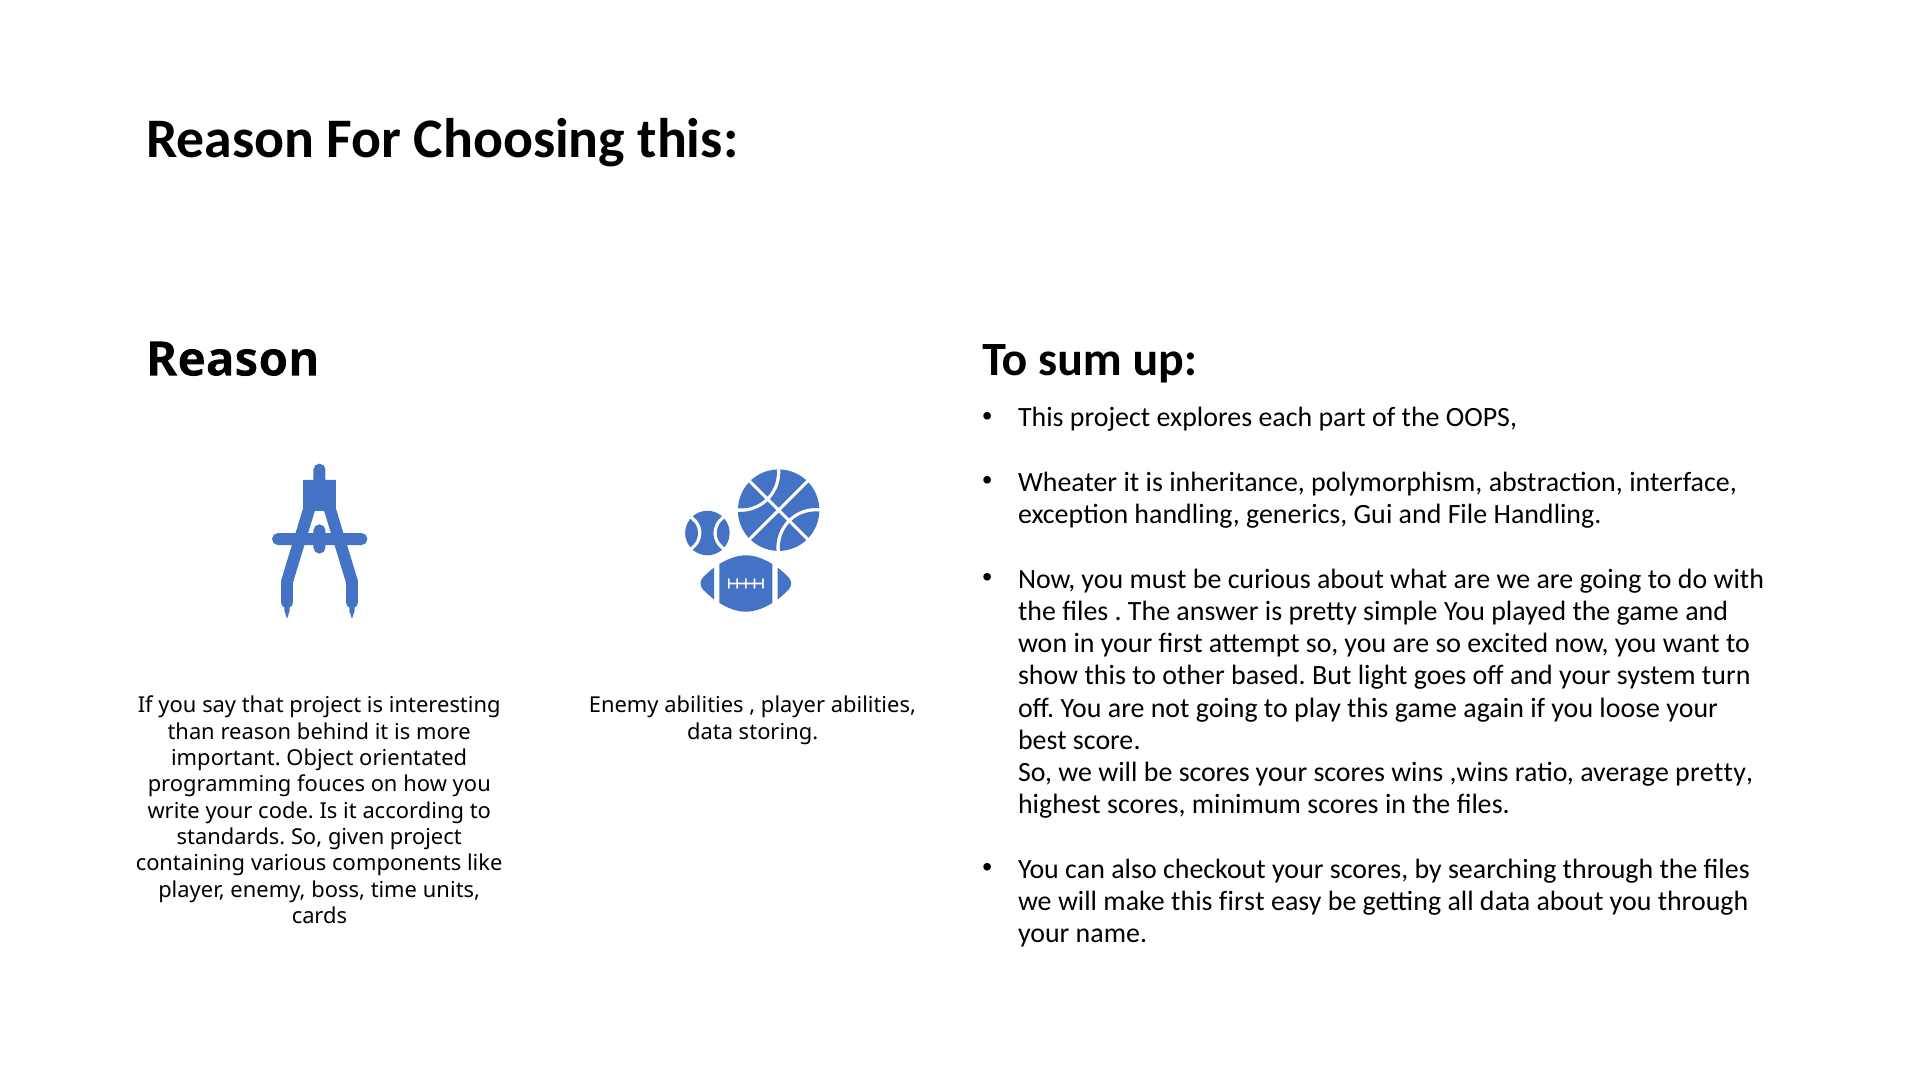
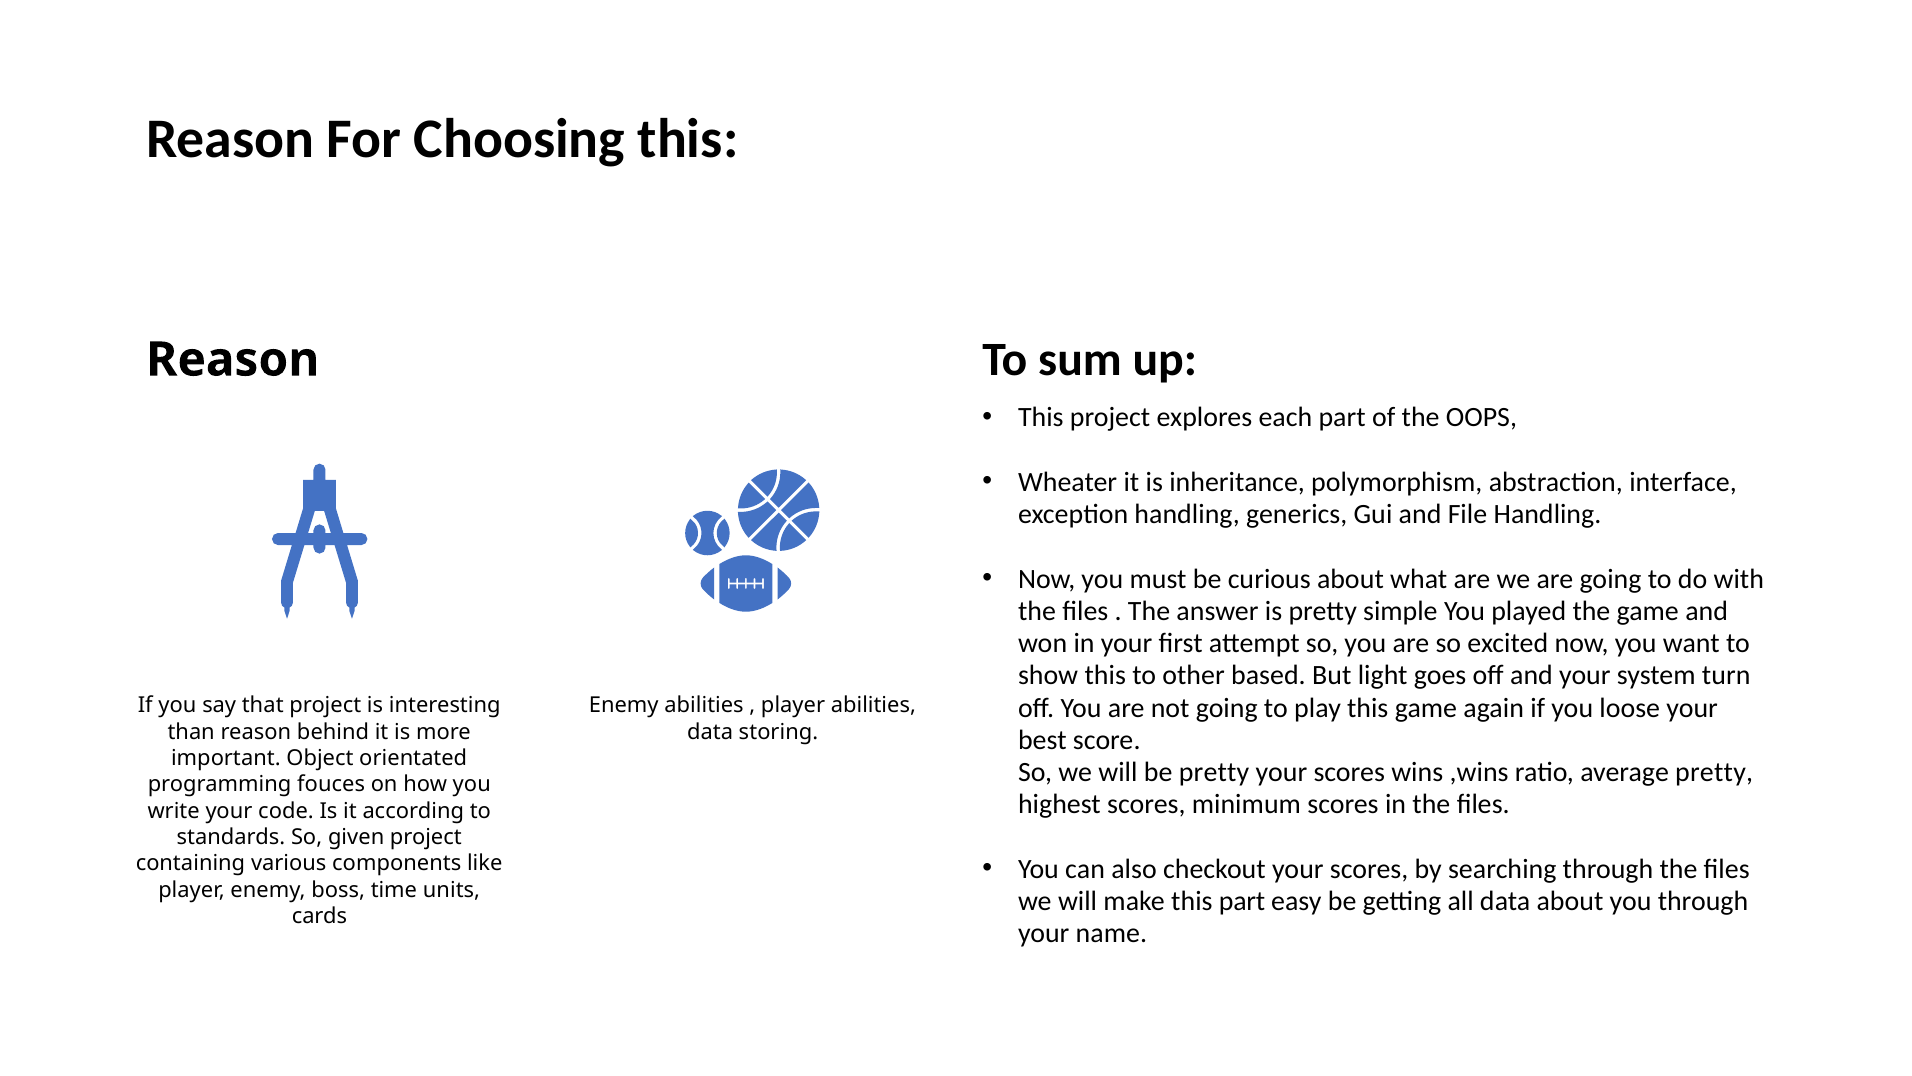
be scores: scores -> pretty (1214, 772)
this first: first -> part (1242, 901)
